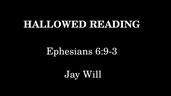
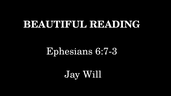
HALLOWED: HALLOWED -> BEAUTIFUL (55, 25)
6:9-3: 6:9-3 -> 6:7-3 (106, 52)
